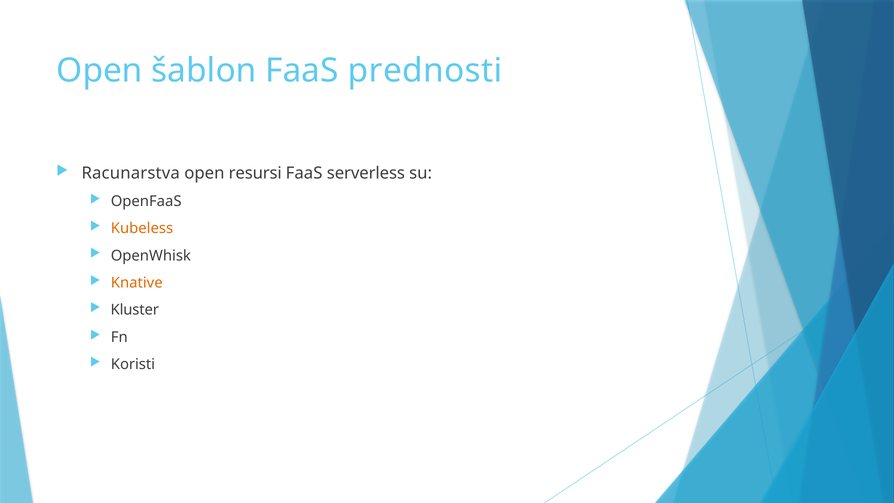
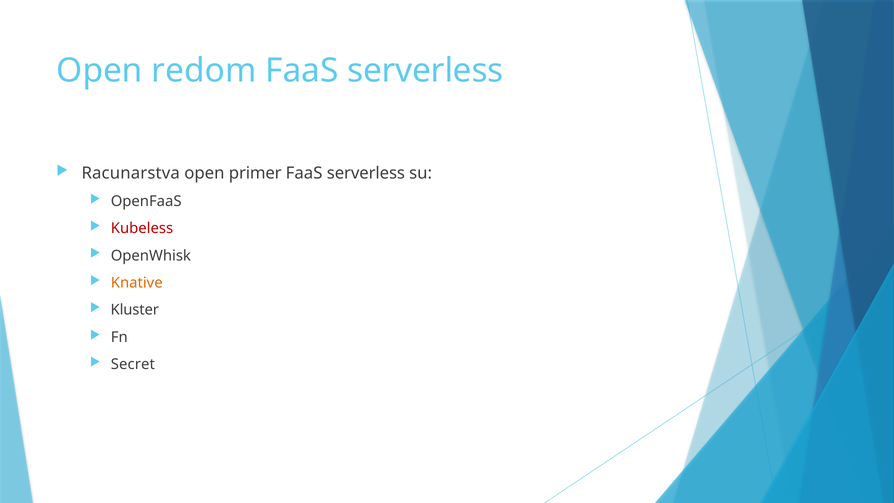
šablon: šablon -> redom (204, 71)
prednosti: prednosti -> serverless (425, 71)
resursi: resursi -> primer (255, 173)
Kubeless colour: orange -> red (142, 228)
Koristi: Koristi -> Secret (133, 364)
